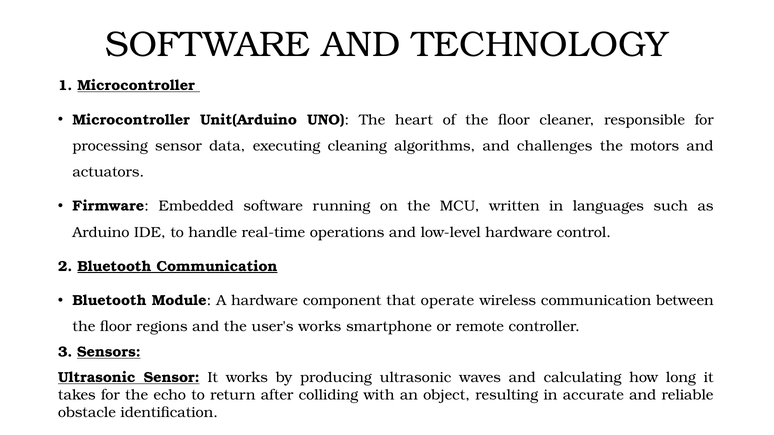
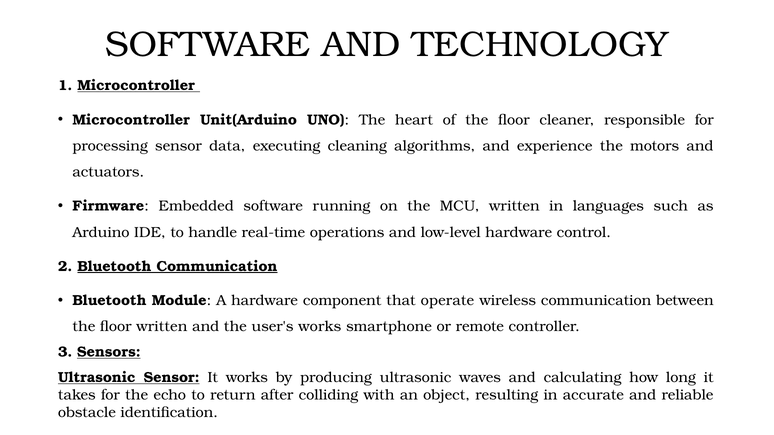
challenges: challenges -> experience (555, 146)
floor regions: regions -> written (162, 327)
